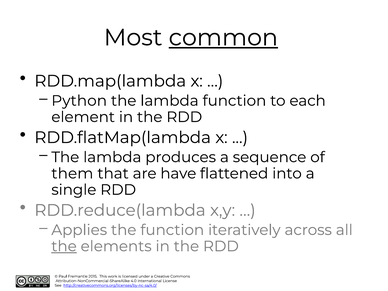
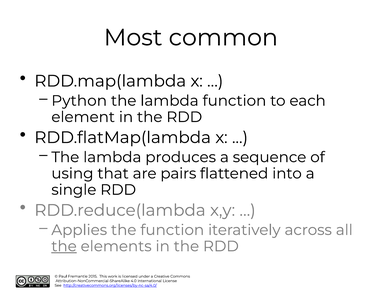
common underline: present -> none (223, 38)
them: them -> using (72, 173)
have: have -> pairs (178, 173)
